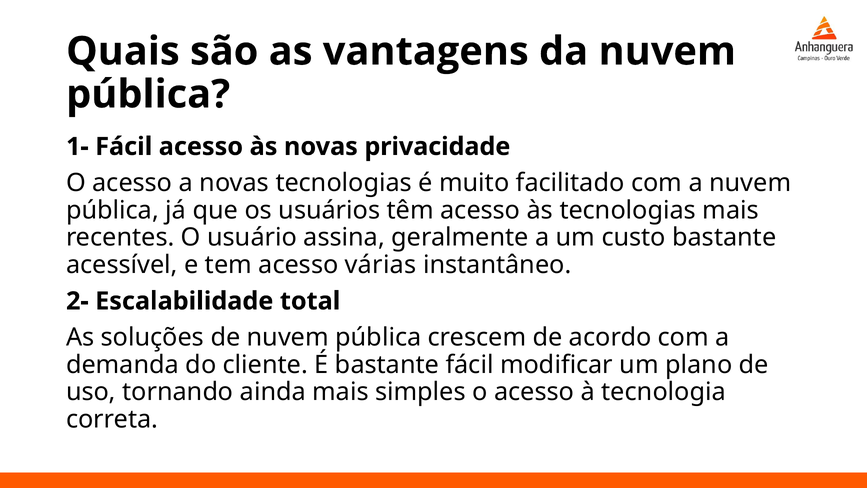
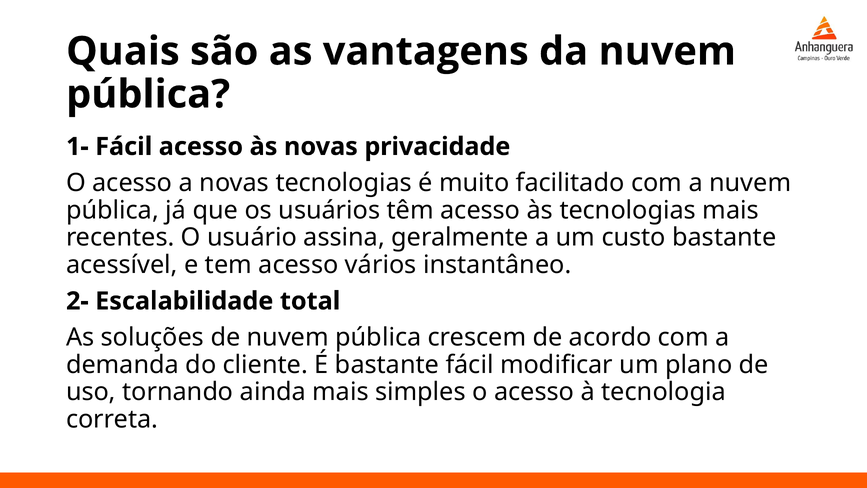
várias: várias -> vários (381, 265)
